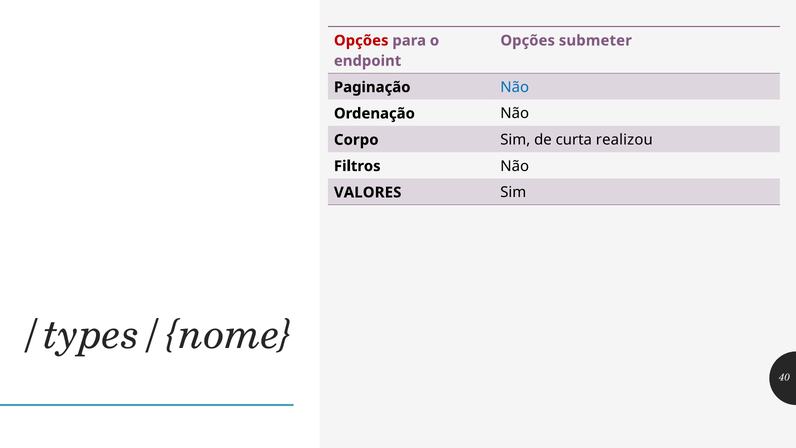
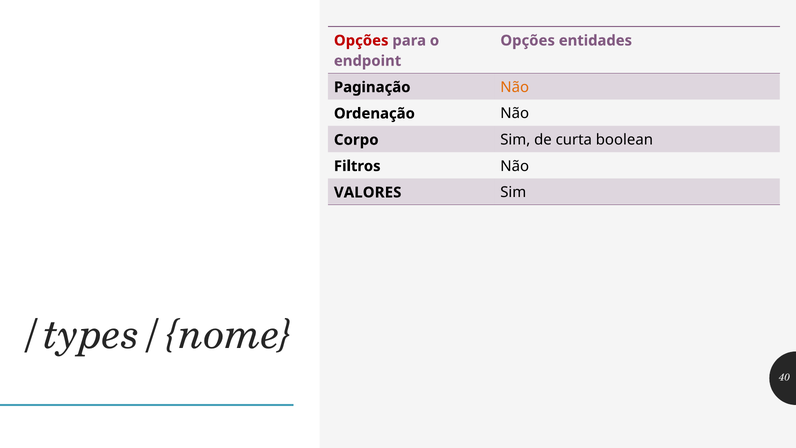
submeter: submeter -> entidades (595, 41)
Não colour: blue -> orange (515, 87)
realizou: realizou -> boolean (624, 140)
